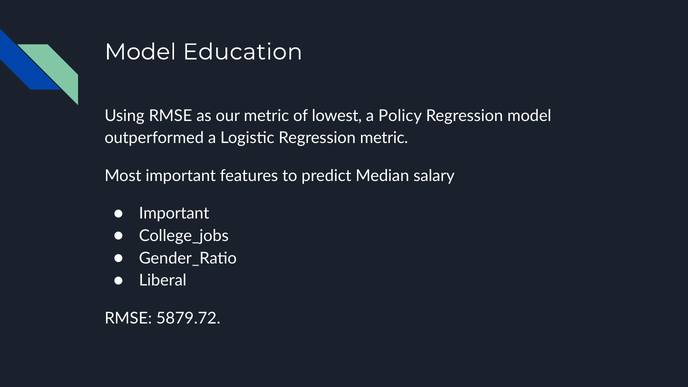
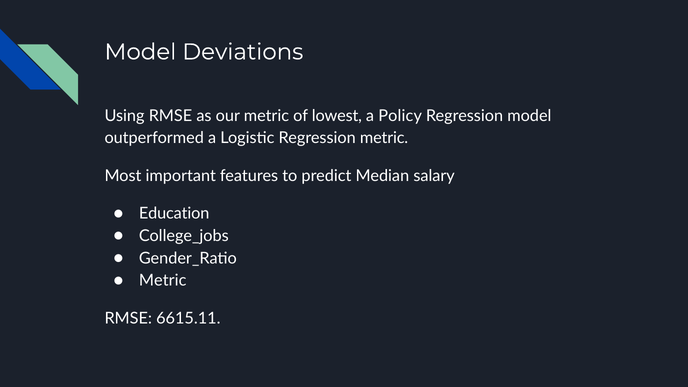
Education: Education -> Deviations (243, 52)
Important: Important -> Education (174, 213)
Liberal: Liberal -> Metric (163, 281)
5879.72: 5879.72 -> 6615.11 (188, 318)
